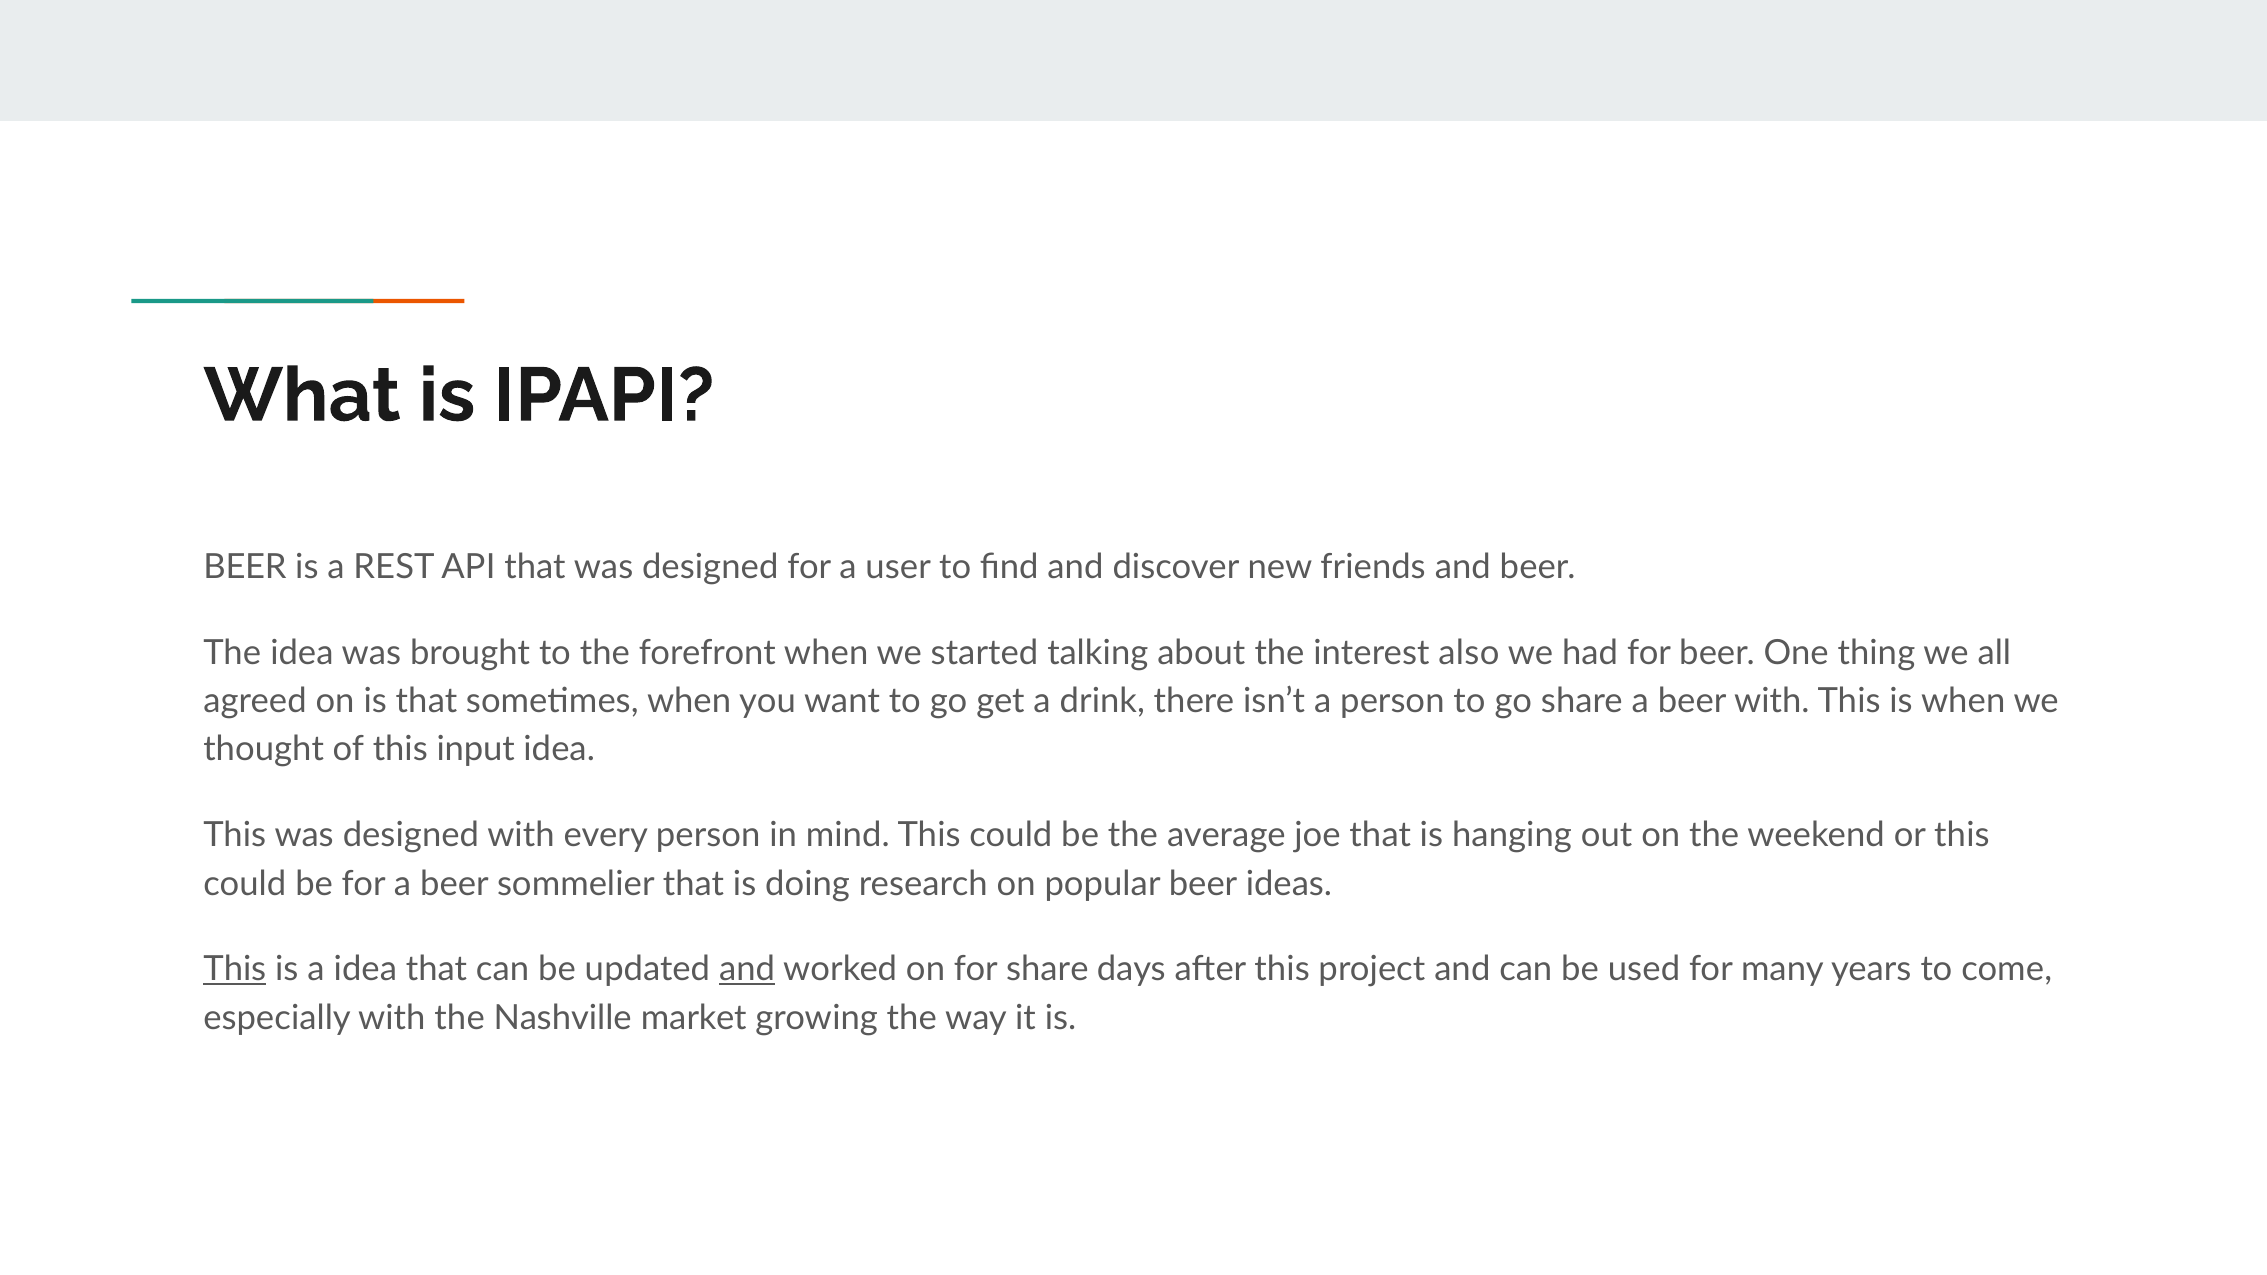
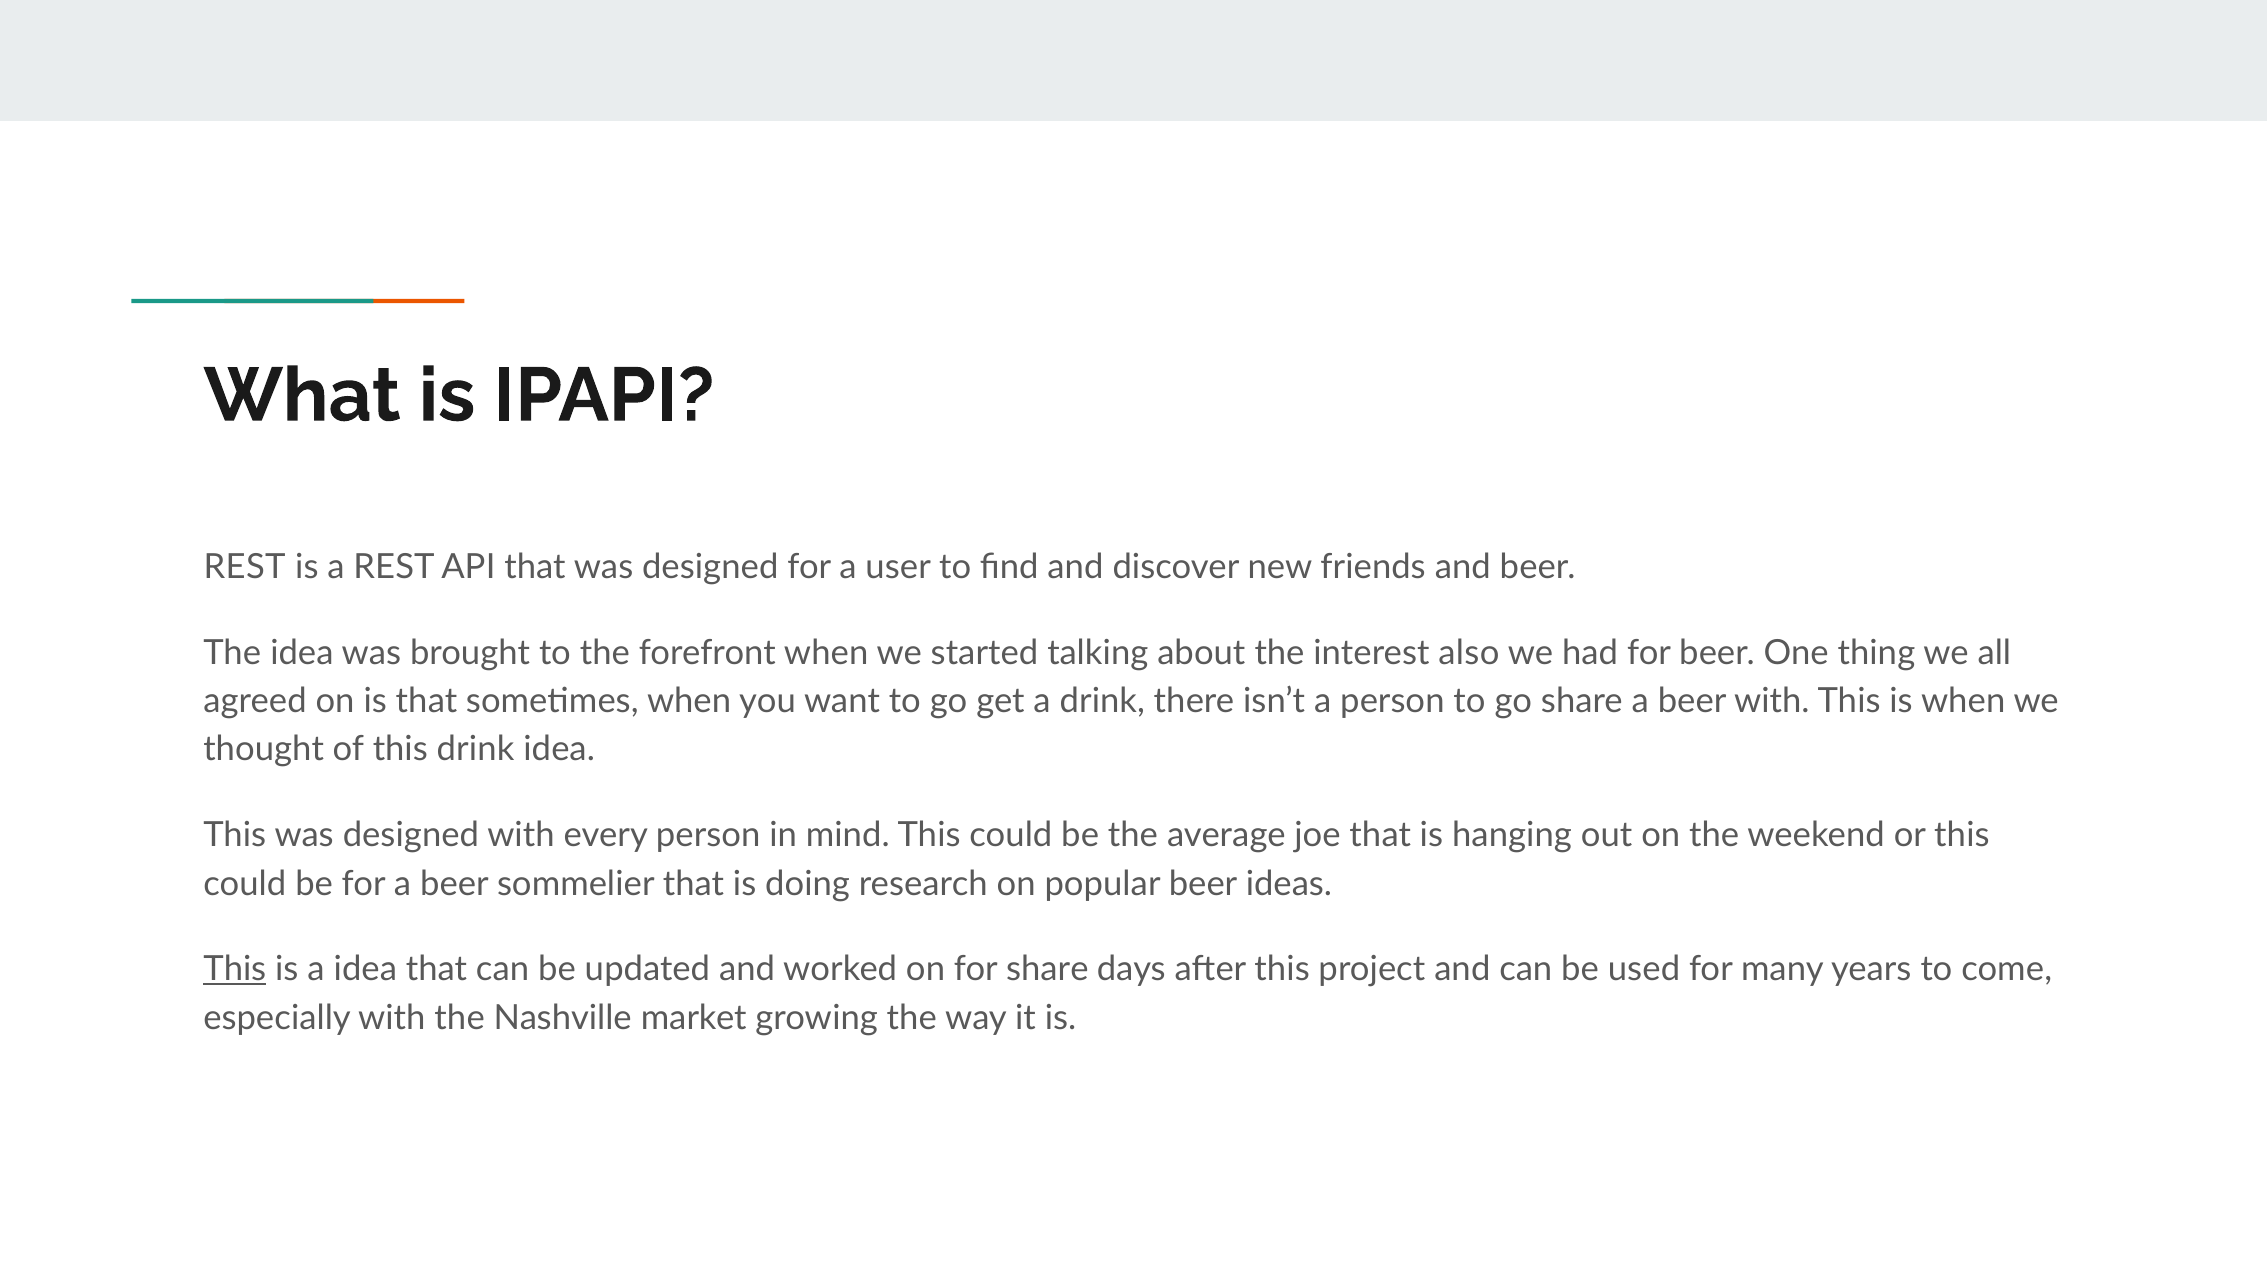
BEER: BEER -> REST (245, 567)
this input: input -> drink (476, 750)
and underline: present -> none (747, 970)
